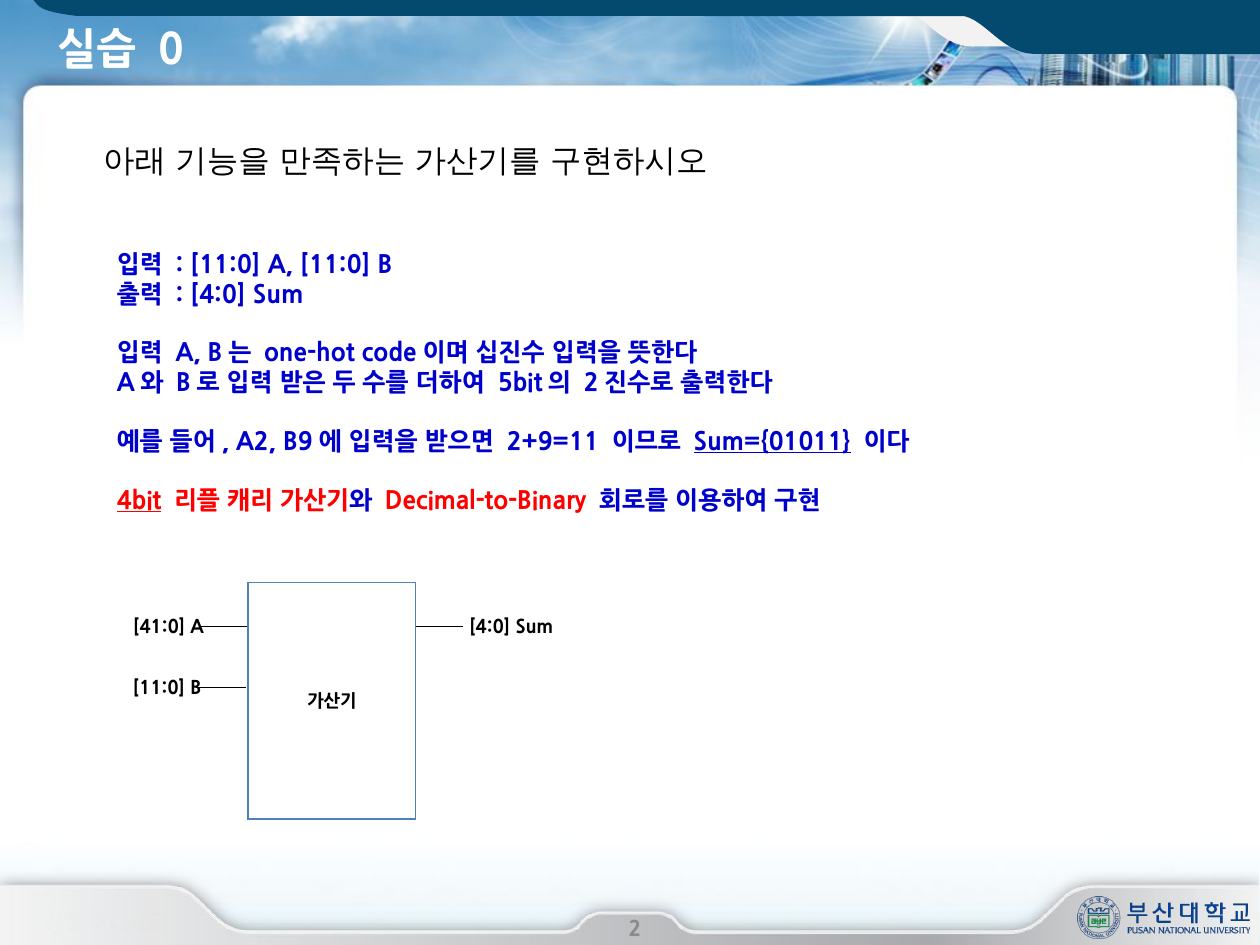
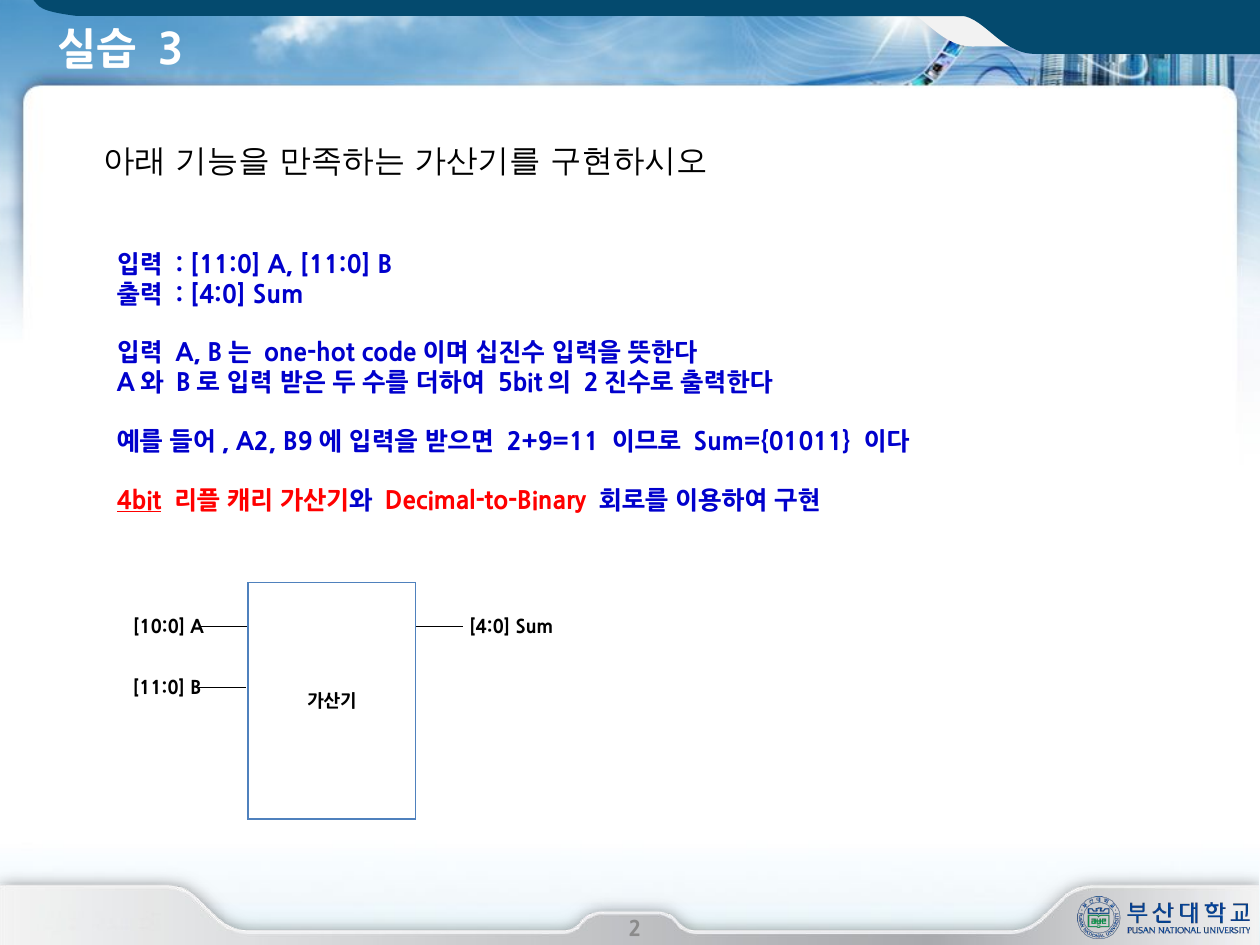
0: 0 -> 3 (171, 51)
Sum={01011 underline: present -> none (772, 442)
41:0: 41:0 -> 10:0 (159, 627)
